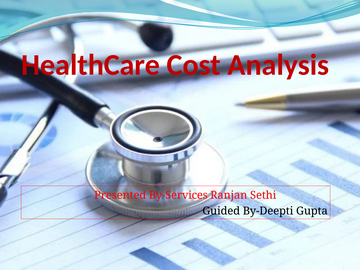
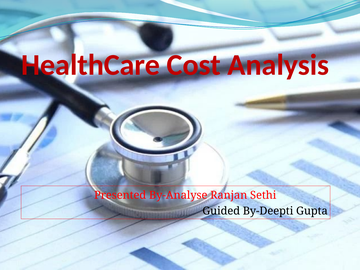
By-Services: By-Services -> By-Analyse (178, 195)
